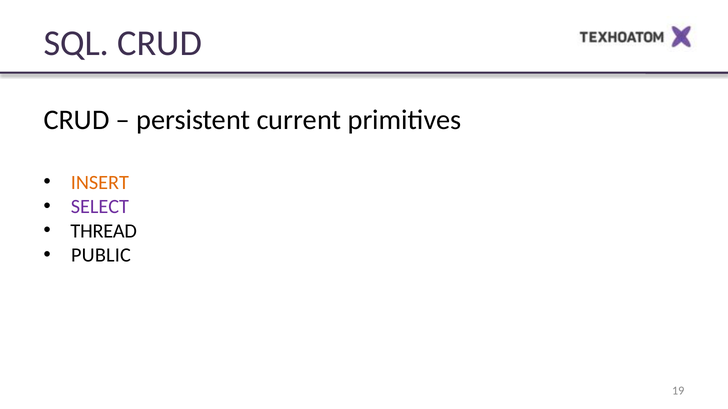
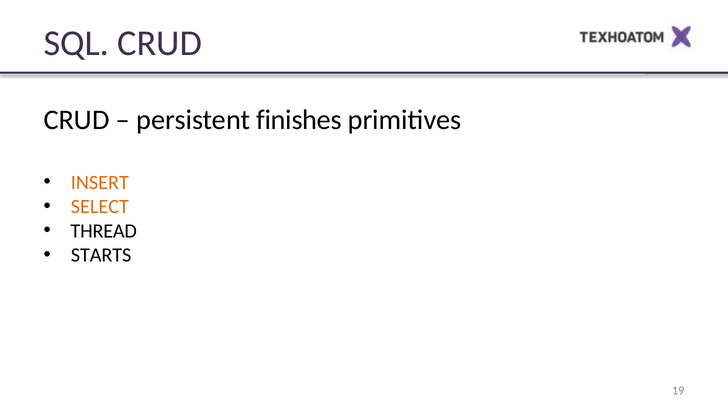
current: current -> finishes (299, 120)
SELECT colour: purple -> orange (100, 207)
PUBLIC: PUBLIC -> STARTS (101, 256)
